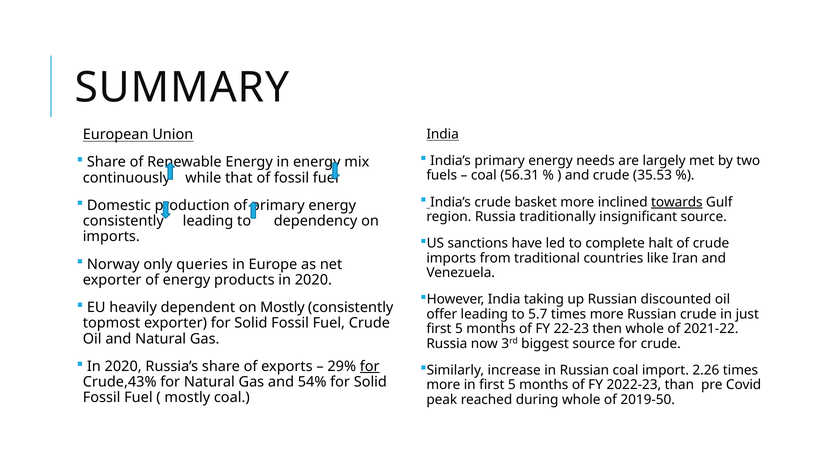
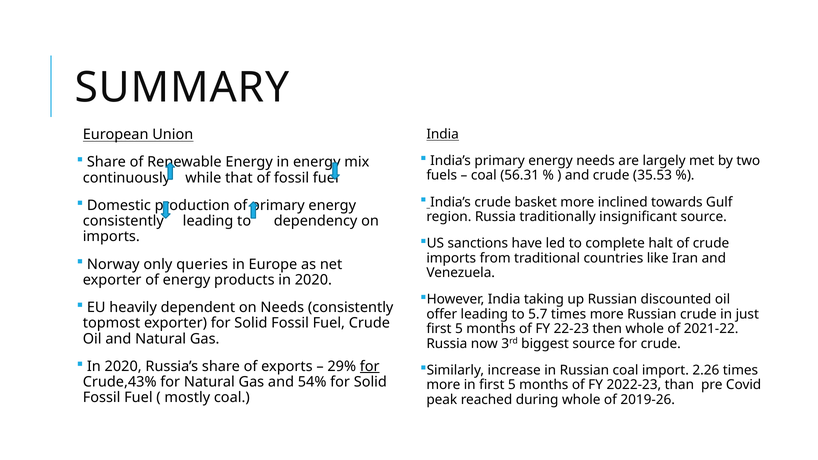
towards underline: present -> none (677, 202)
on Mostly: Mostly -> Needs (282, 308)
2019-50: 2019-50 -> 2019-26 (648, 400)
